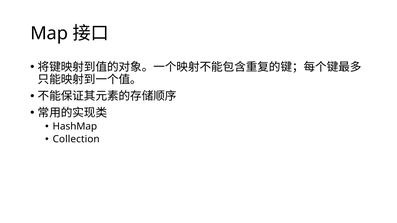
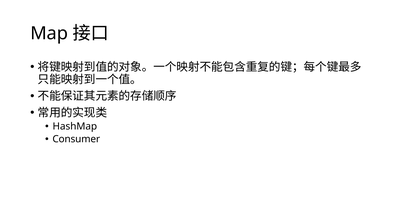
Collection: Collection -> Consumer (76, 139)
